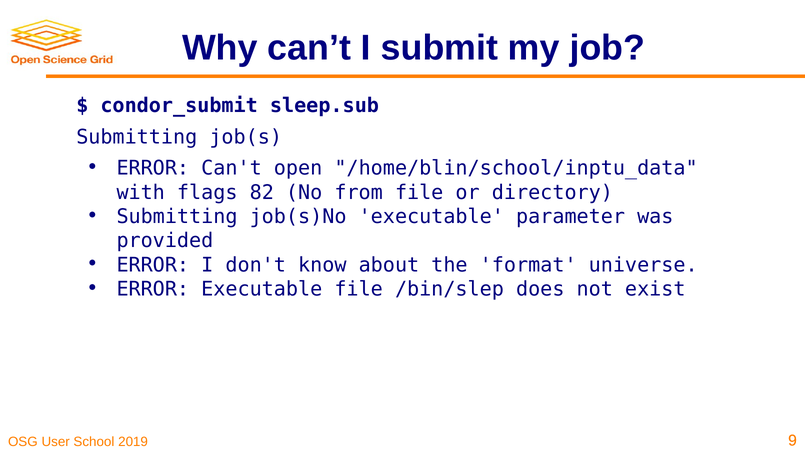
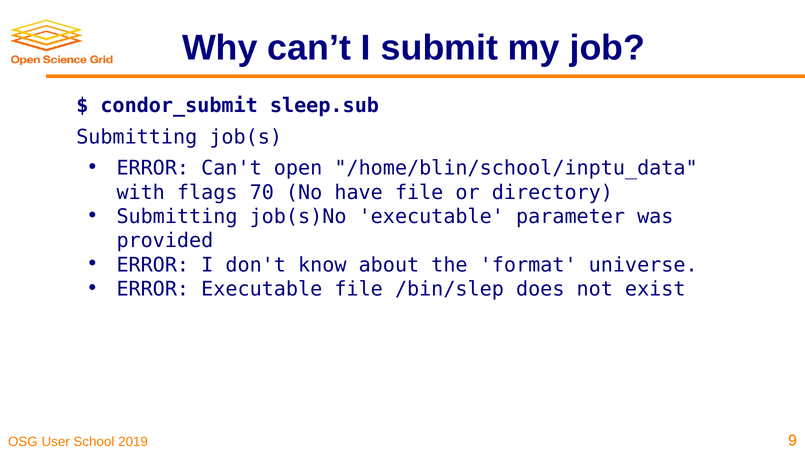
82: 82 -> 70 (262, 192)
from: from -> have (359, 192)
